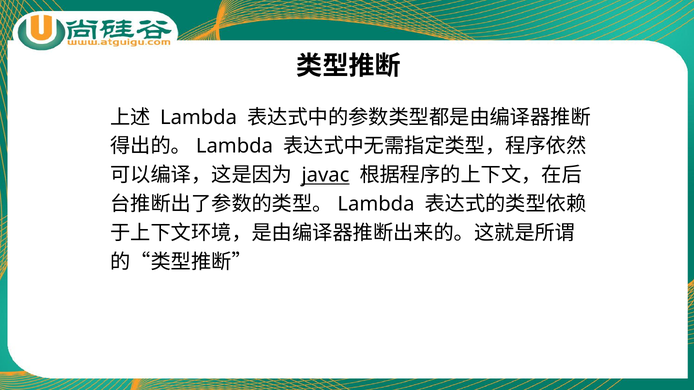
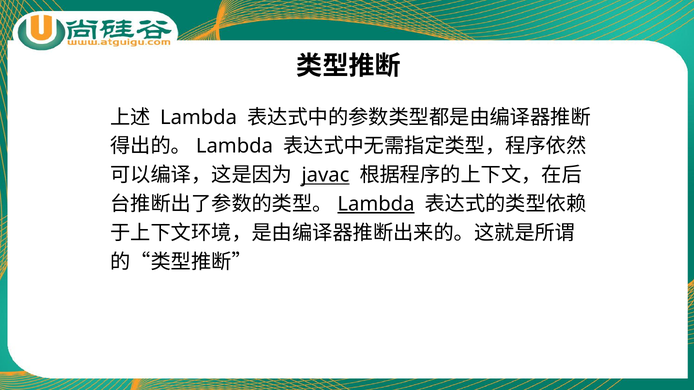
Lambda underline: none -> present (376, 204)
